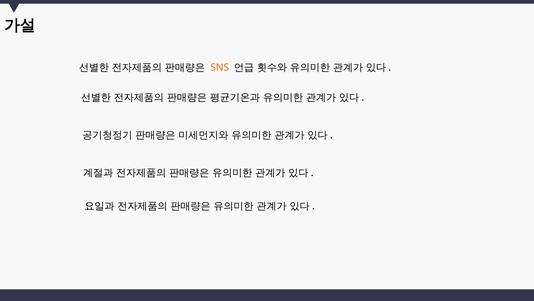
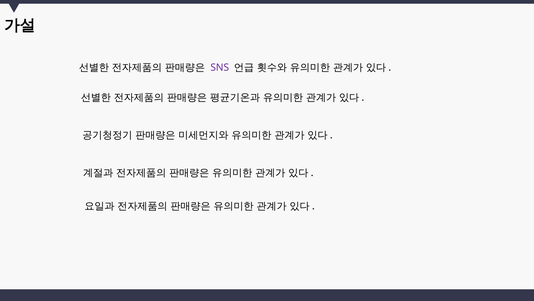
SNS colour: orange -> purple (220, 67)
